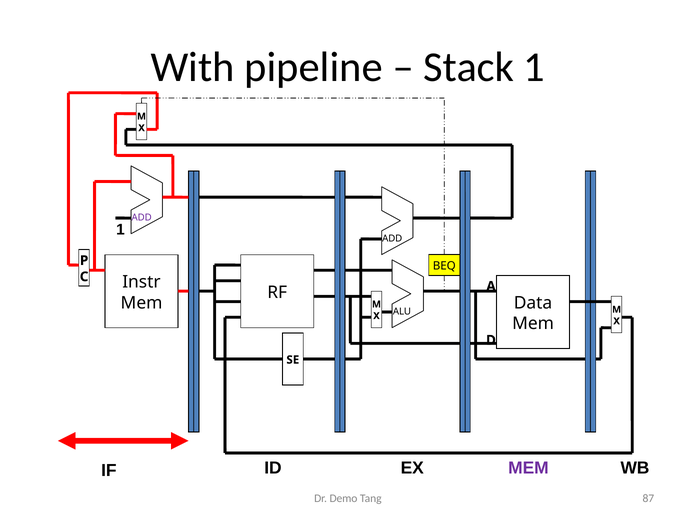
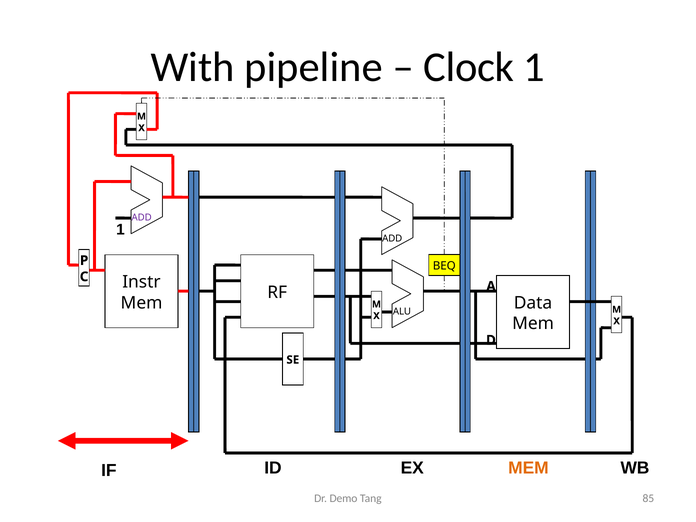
Stack: Stack -> Clock (469, 67)
MEM colour: purple -> orange (528, 468)
87: 87 -> 85 (648, 498)
